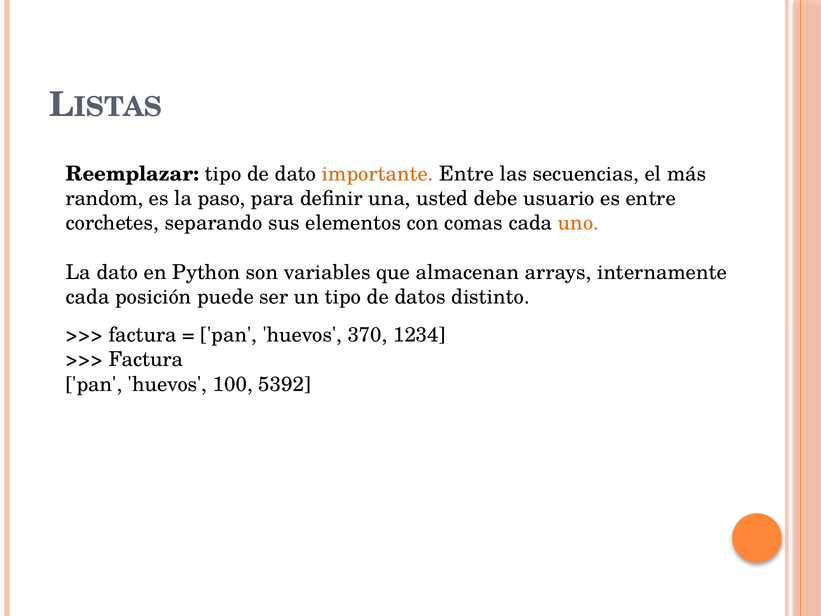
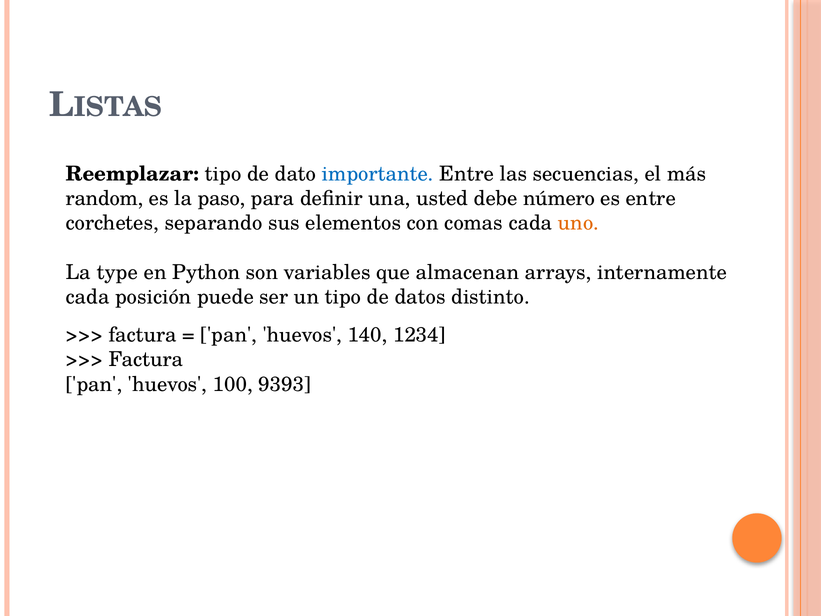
importante colour: orange -> blue (378, 174)
usuario: usuario -> número (559, 198)
La dato: dato -> type (117, 272)
370: 370 -> 140 (367, 335)
5392: 5392 -> 9393 (285, 384)
